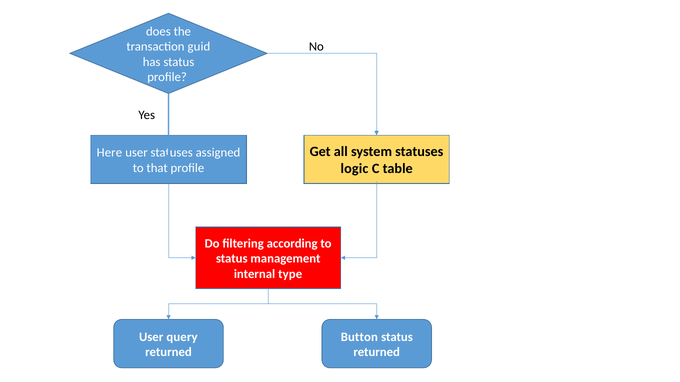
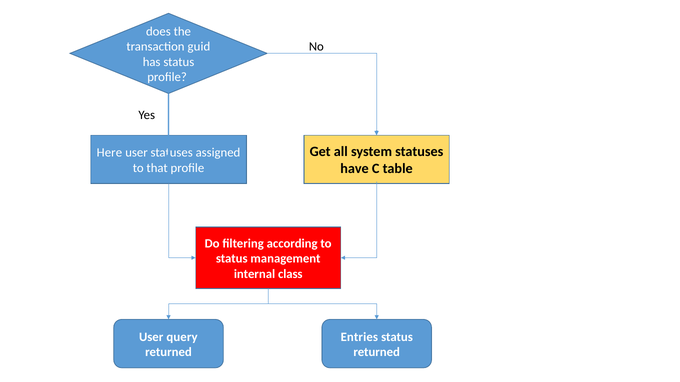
logic: logic -> have (355, 169)
type: type -> class (290, 274)
Button: Button -> Entries (359, 337)
